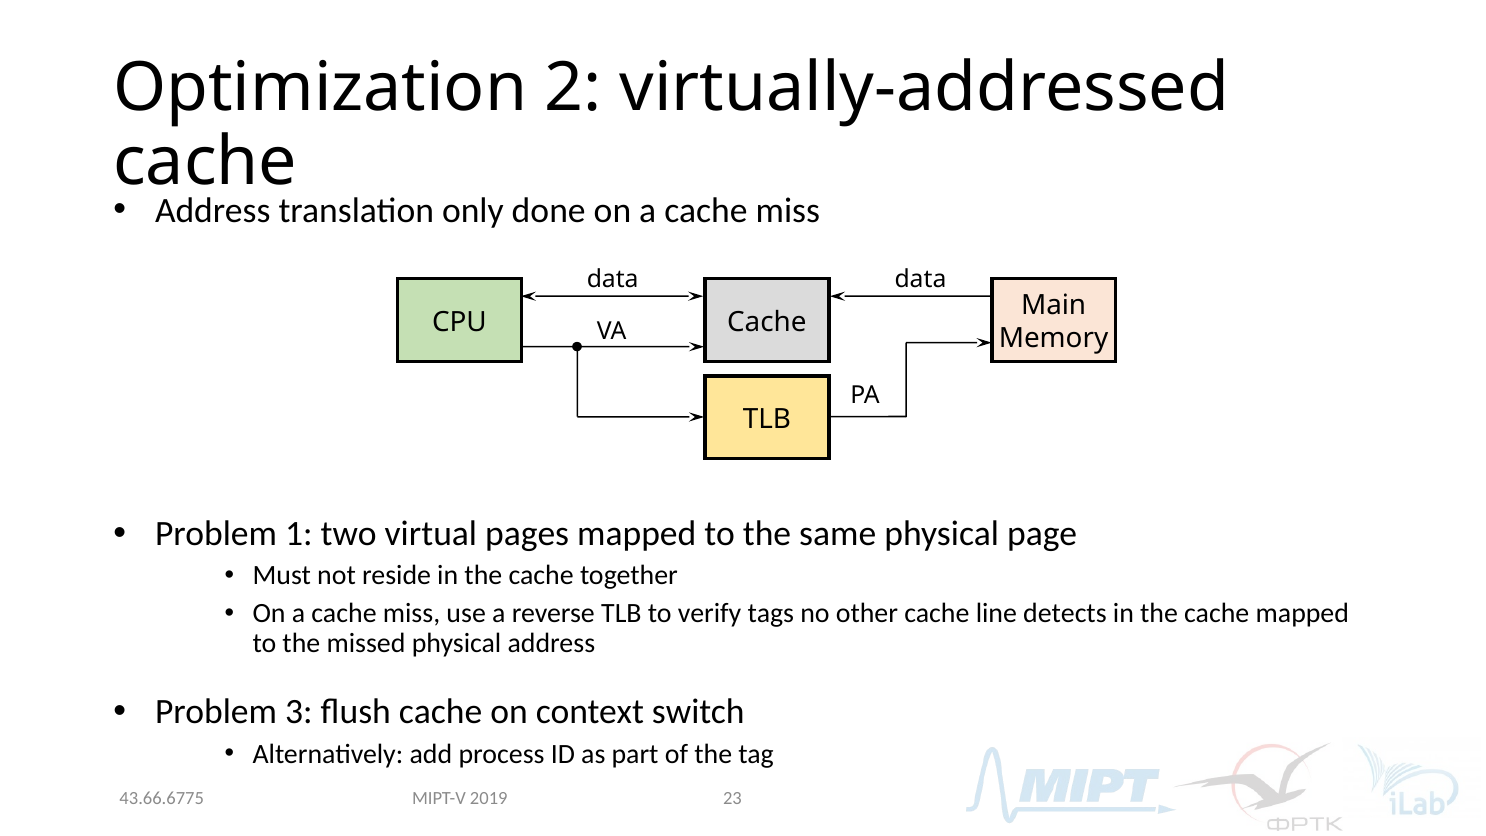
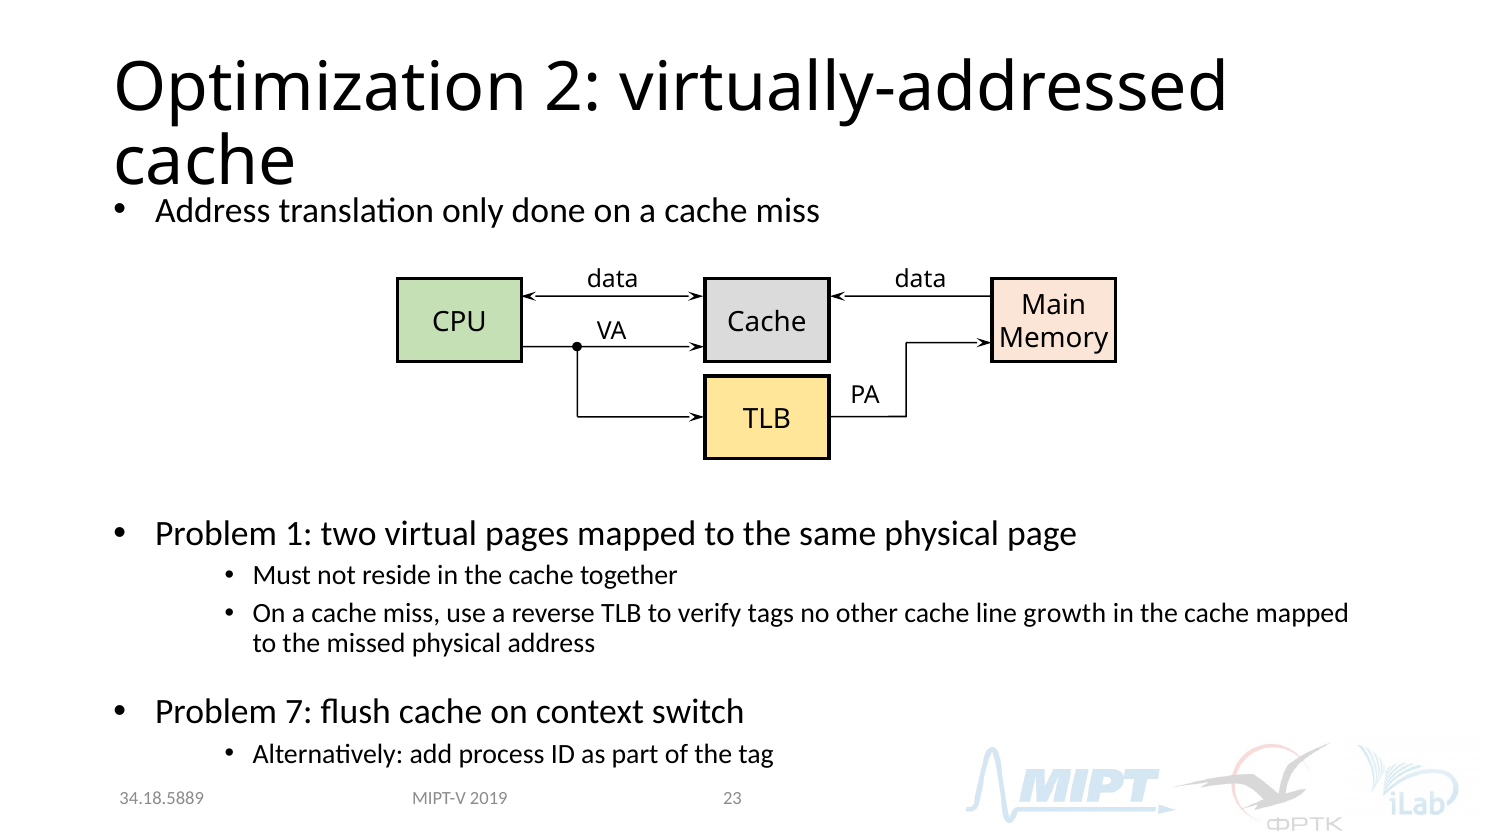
detects: detects -> growth (1065, 614)
3: 3 -> 7 (299, 712)
43.66.6775: 43.66.6775 -> 34.18.5889 (162, 798)
